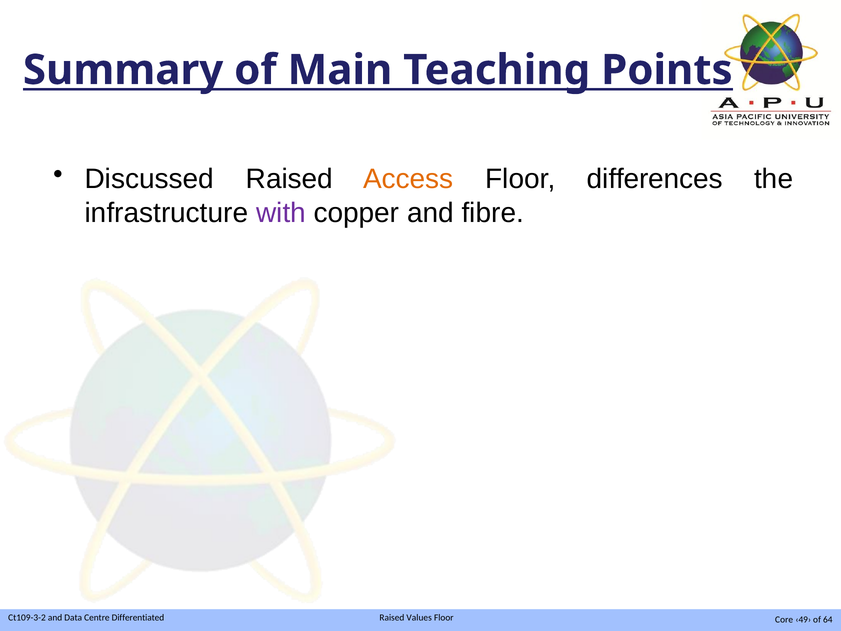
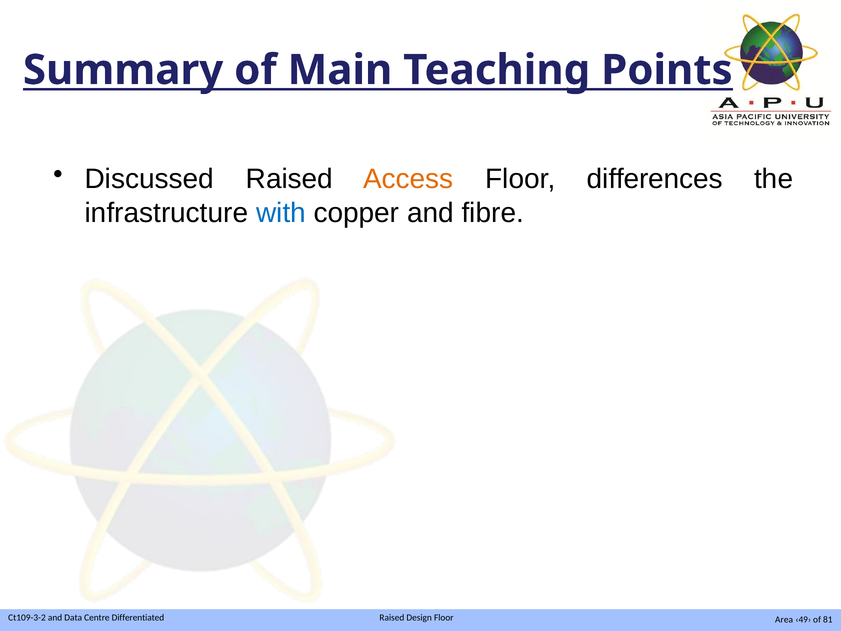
with colour: purple -> blue (281, 213)
Values: Values -> Design (419, 617)
Core: Core -> Area (784, 620)
64: 64 -> 81 (828, 620)
